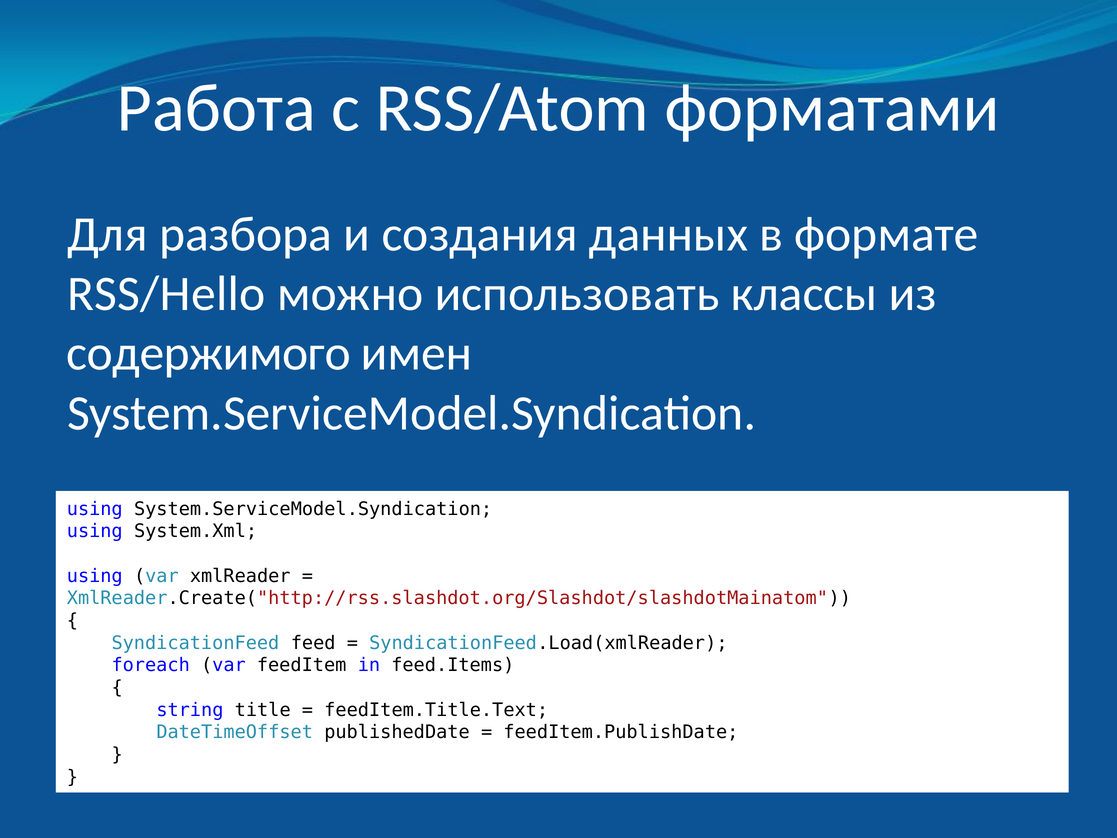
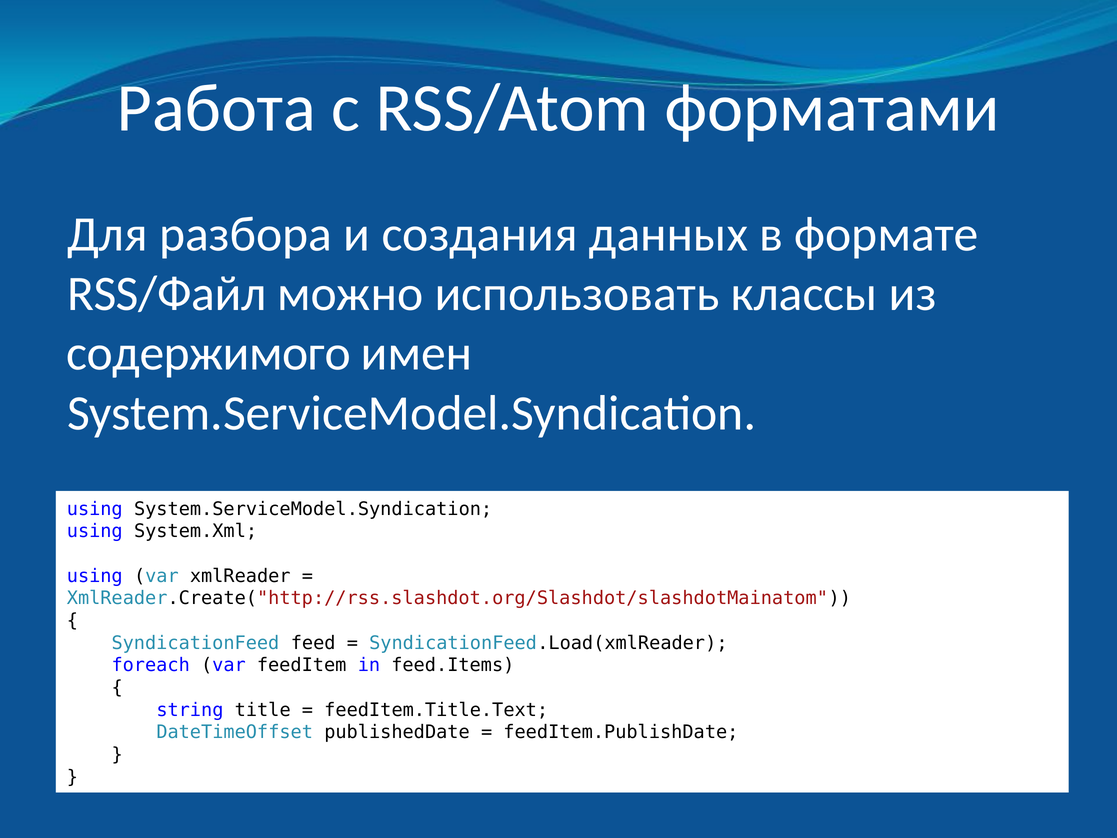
RSS/Hello: RSS/Hello -> RSS/Файл (167, 294)
